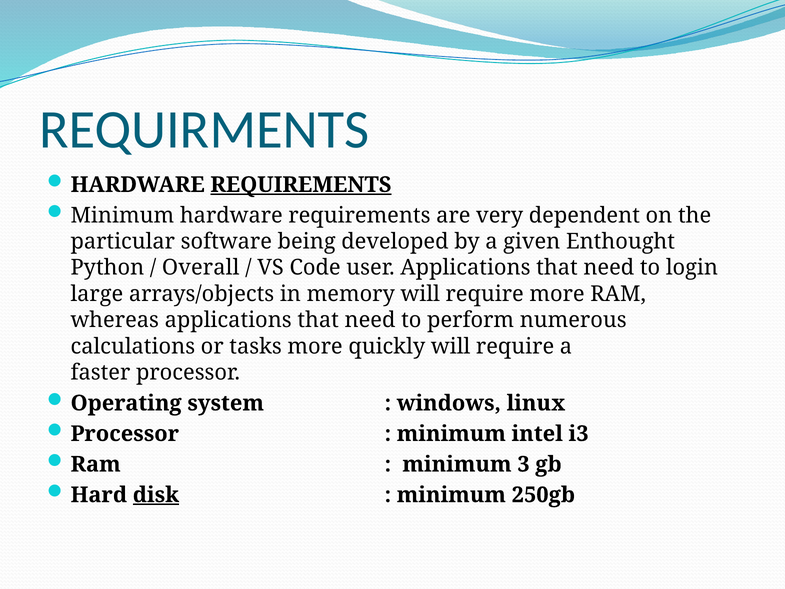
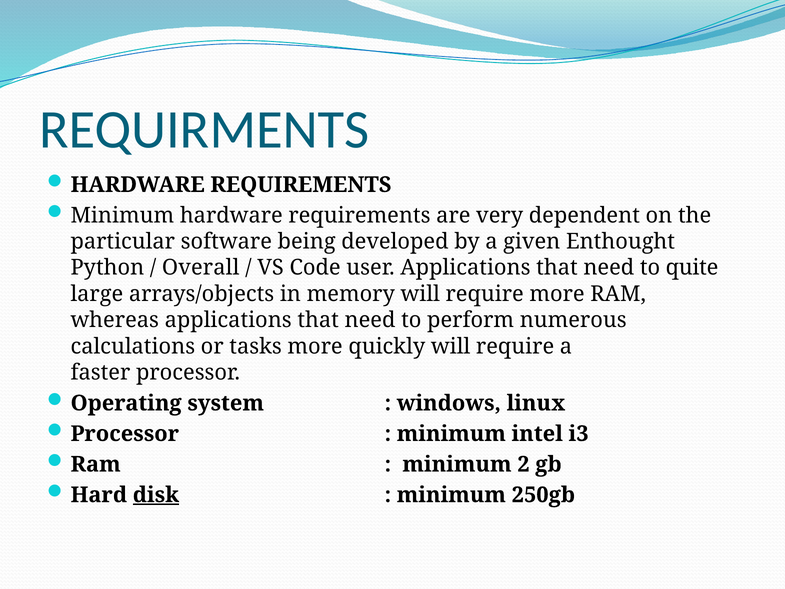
REQUIREMENTS underline: present -> none (301, 185)
login: login -> quite (692, 268)
3: 3 -> 2 (523, 464)
